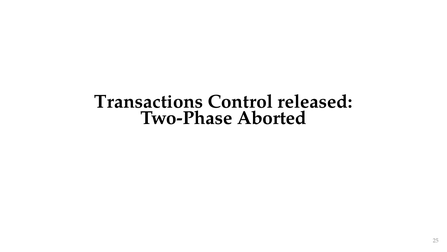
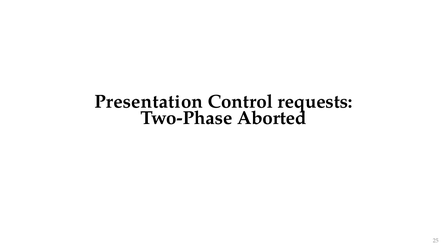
Transactions: Transactions -> Presentation (149, 101)
released: released -> requests (315, 101)
